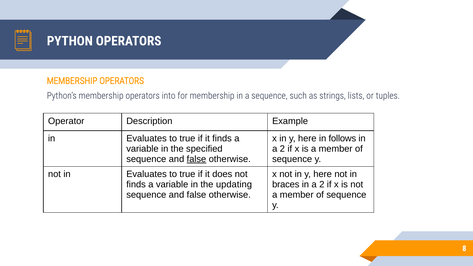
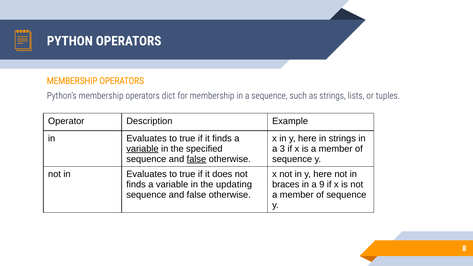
into: into -> dict (169, 96)
in follows: follows -> strings (342, 138)
variable underline: none -> present (142, 149)
2: 2 -> 3 (282, 149)
2: 2 -> 9 (322, 185)
